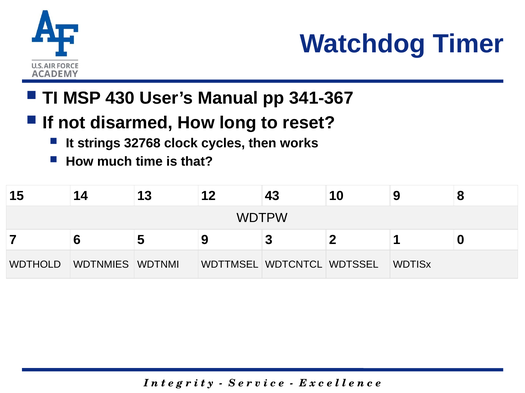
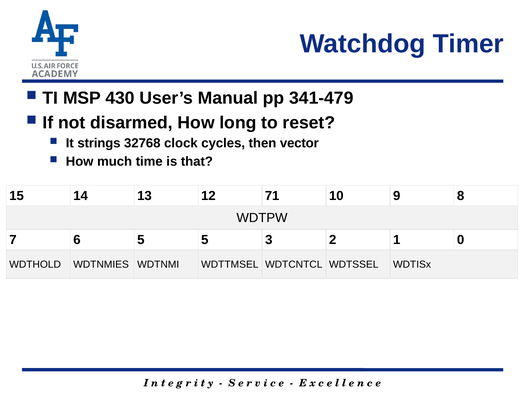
341-367: 341-367 -> 341-479 (321, 98)
works: works -> vector (299, 144)
43: 43 -> 71 (272, 196)
5 9: 9 -> 5 (205, 240)
